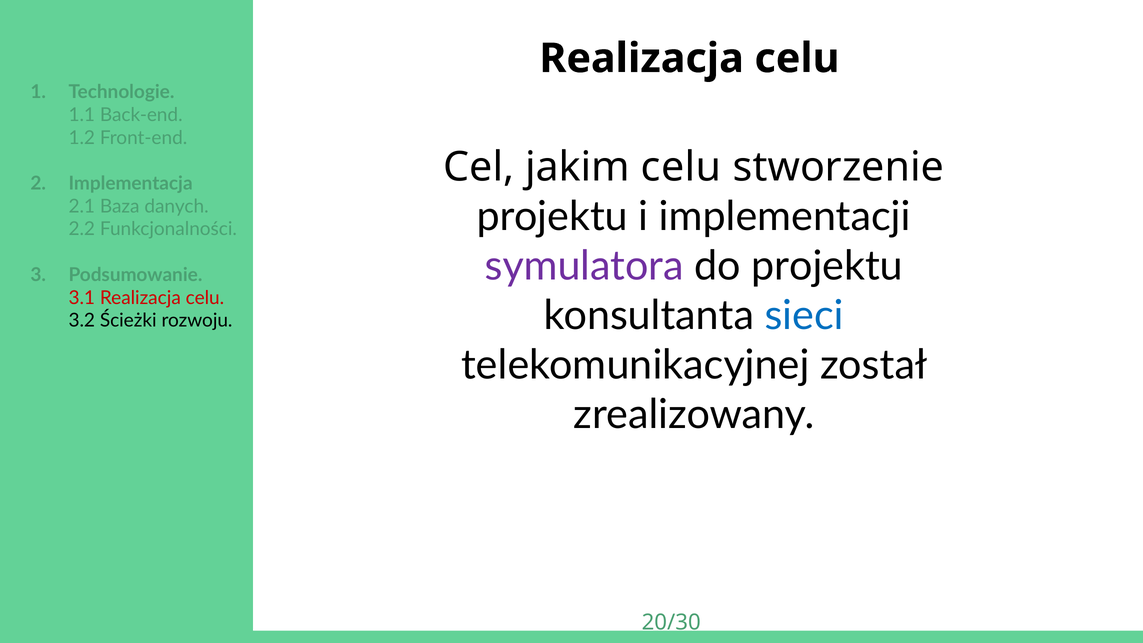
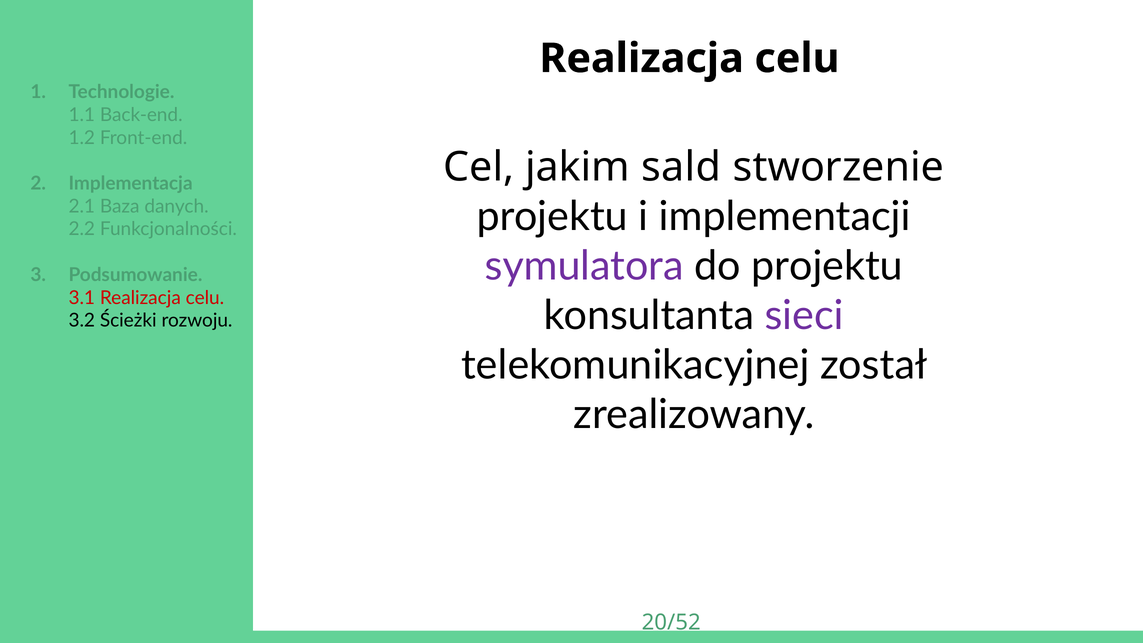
jakim celu: celu -> sald (681, 167)
sieci colour: blue -> purple (804, 315)
20/30: 20/30 -> 20/52 (671, 622)
